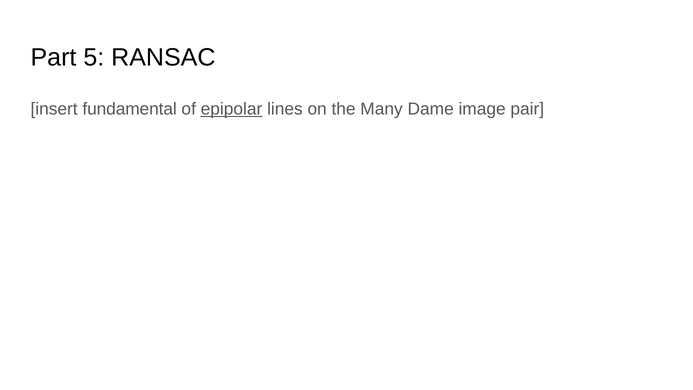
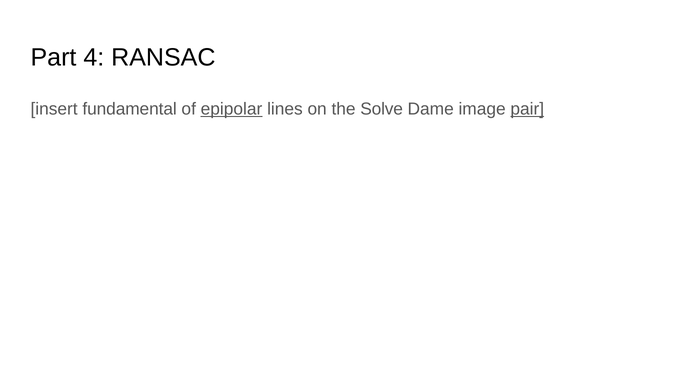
5: 5 -> 4 (94, 57)
Many: Many -> Solve (382, 109)
pair underline: none -> present (527, 109)
